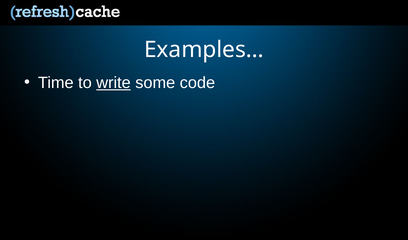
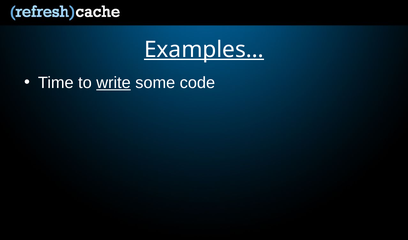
Examples… underline: none -> present (204, 50)
